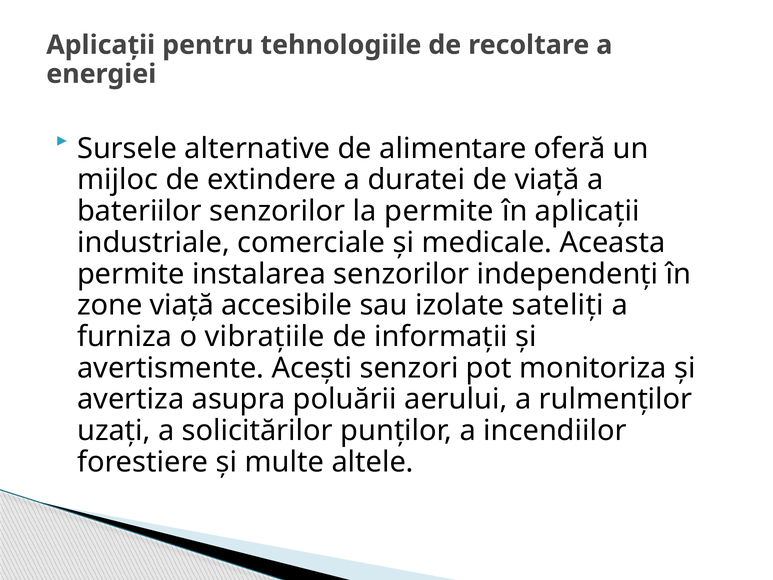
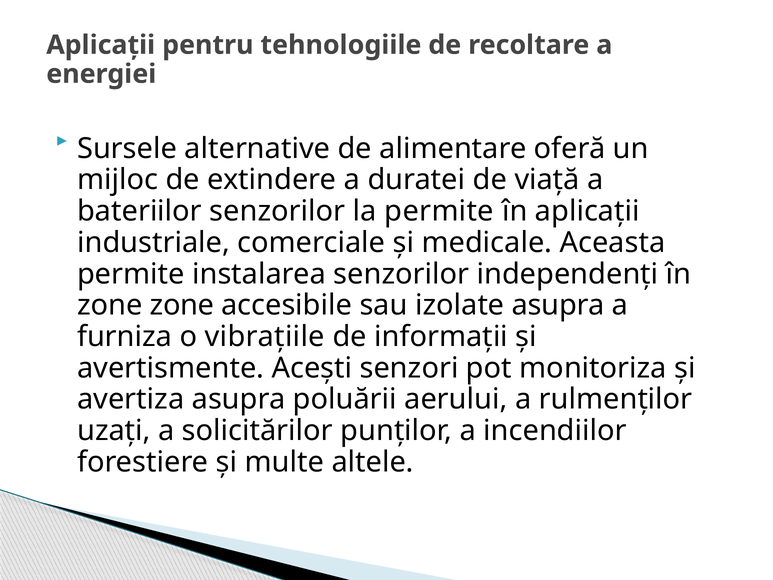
zone viață: viață -> zone (182, 305)
izolate sateliți: sateliți -> asupra (558, 305)
